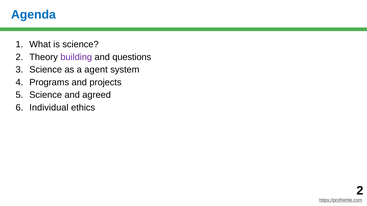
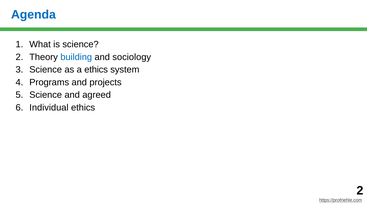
building colour: purple -> blue (76, 57)
questions: questions -> sociology (132, 57)
a agent: agent -> ethics (96, 70)
